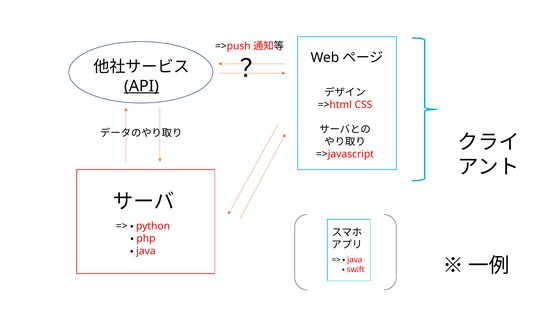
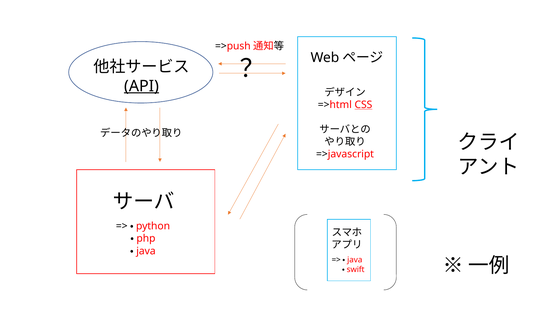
CSS underline: none -> present (363, 105)
